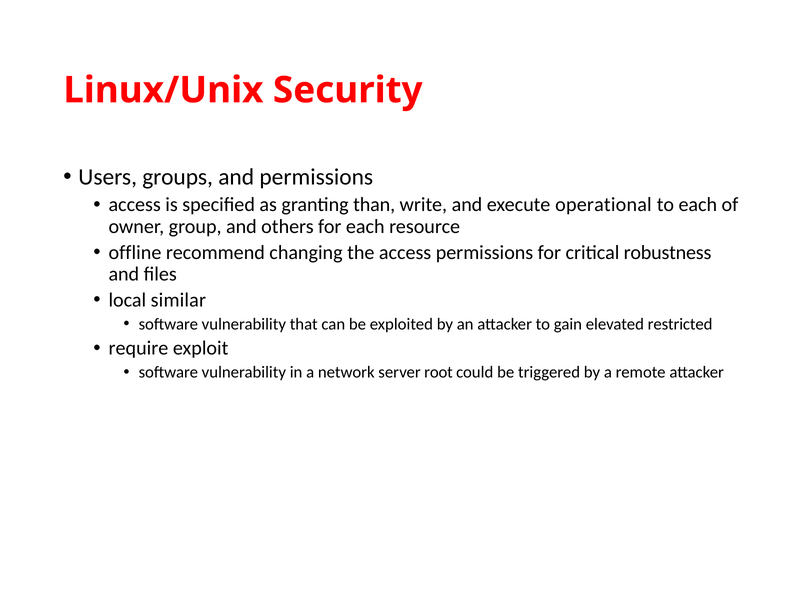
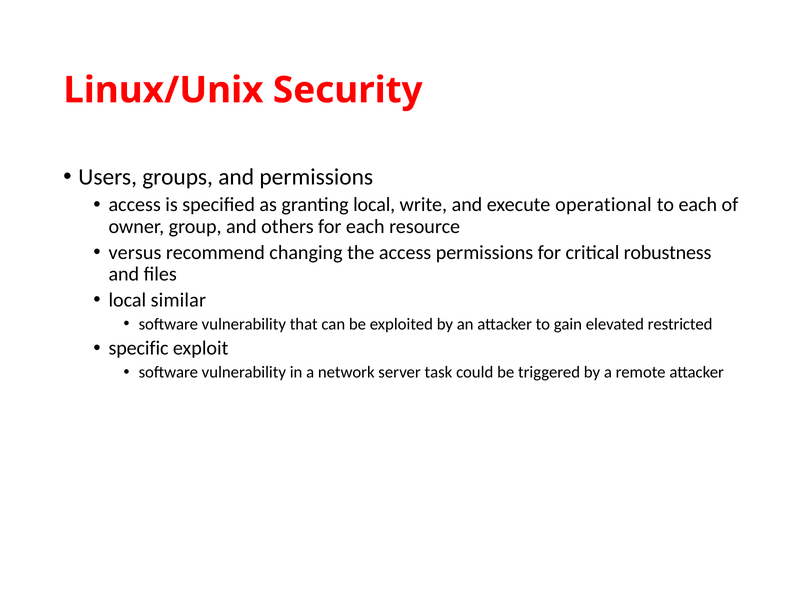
granting than: than -> local (374, 205)
offline: offline -> versus (135, 252)
require: require -> specific (139, 348)
root: root -> task (438, 372)
